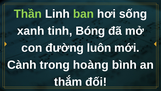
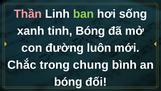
Thần colour: light green -> pink (28, 14)
Cành: Cành -> Chắc (22, 65)
hoàng: hoàng -> chung (91, 65)
thắm: thắm -> bóng (68, 82)
